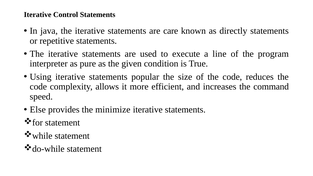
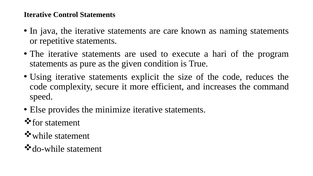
directly: directly -> naming (233, 31)
line: line -> hari (220, 54)
interpreter: interpreter -> statements (49, 64)
popular: popular -> explicit (145, 77)
allows: allows -> secure (107, 87)
